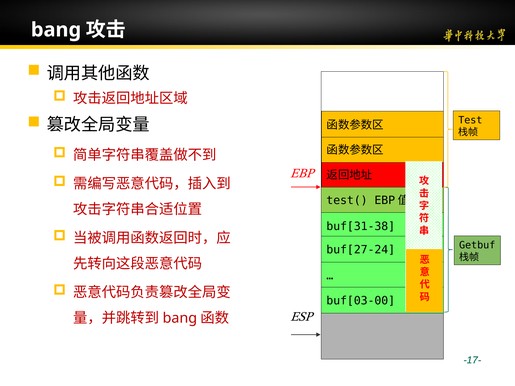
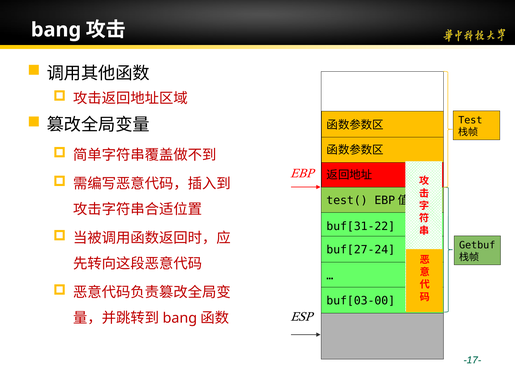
buf[31-38: buf[31-38 -> buf[31-22 (361, 226)
